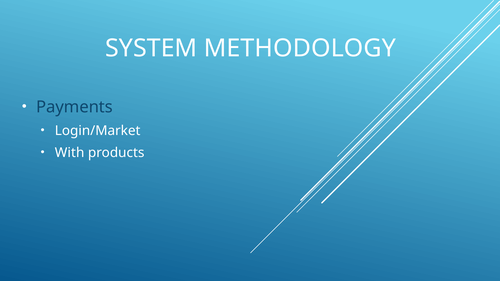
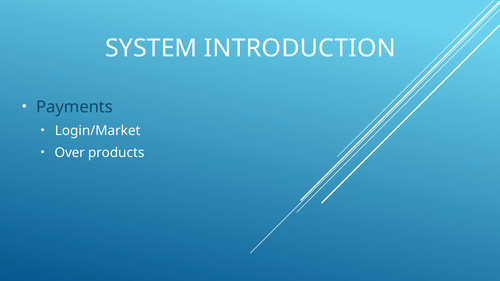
METHODOLOGY: METHODOLOGY -> INTRODUCTION (300, 48)
With: With -> Over (70, 153)
